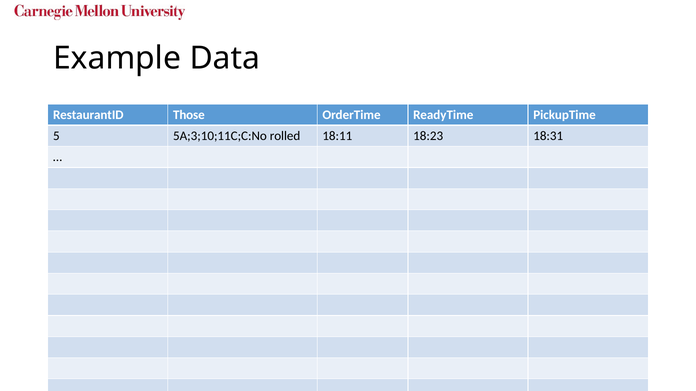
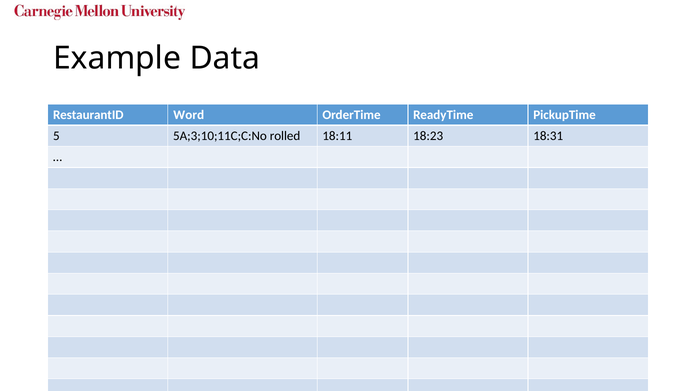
Those: Those -> Word (189, 115)
